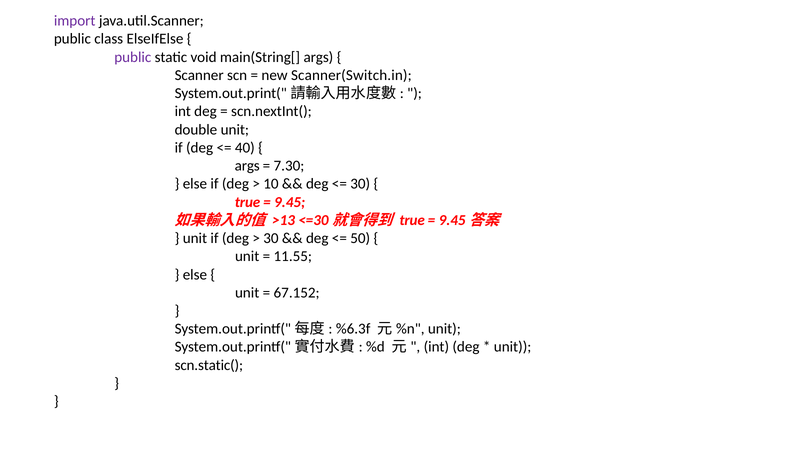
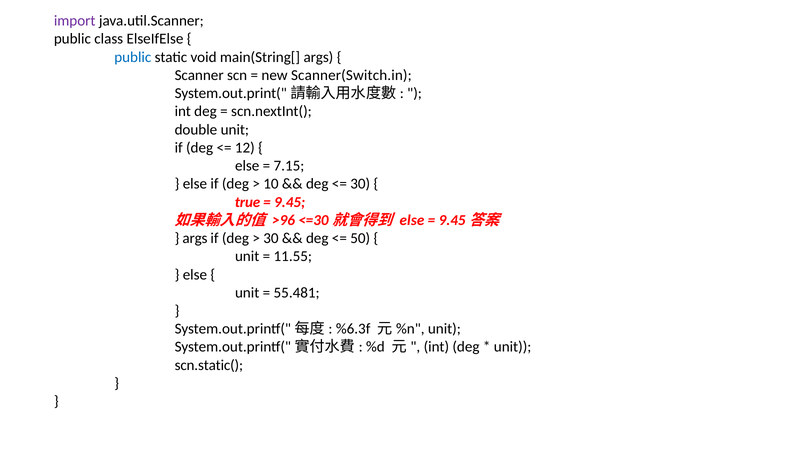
public colour: purple -> blue (133, 57)
40: 40 -> 12 (245, 148)
args: args -> else (247, 166)
7.30: 7.30 -> 7.15 (289, 166)
>13: >13 -> >96 (284, 220)
true: true -> else (412, 220)
unit: unit -> args (195, 238)
67.152: 67.152 -> 55.481 (297, 293)
